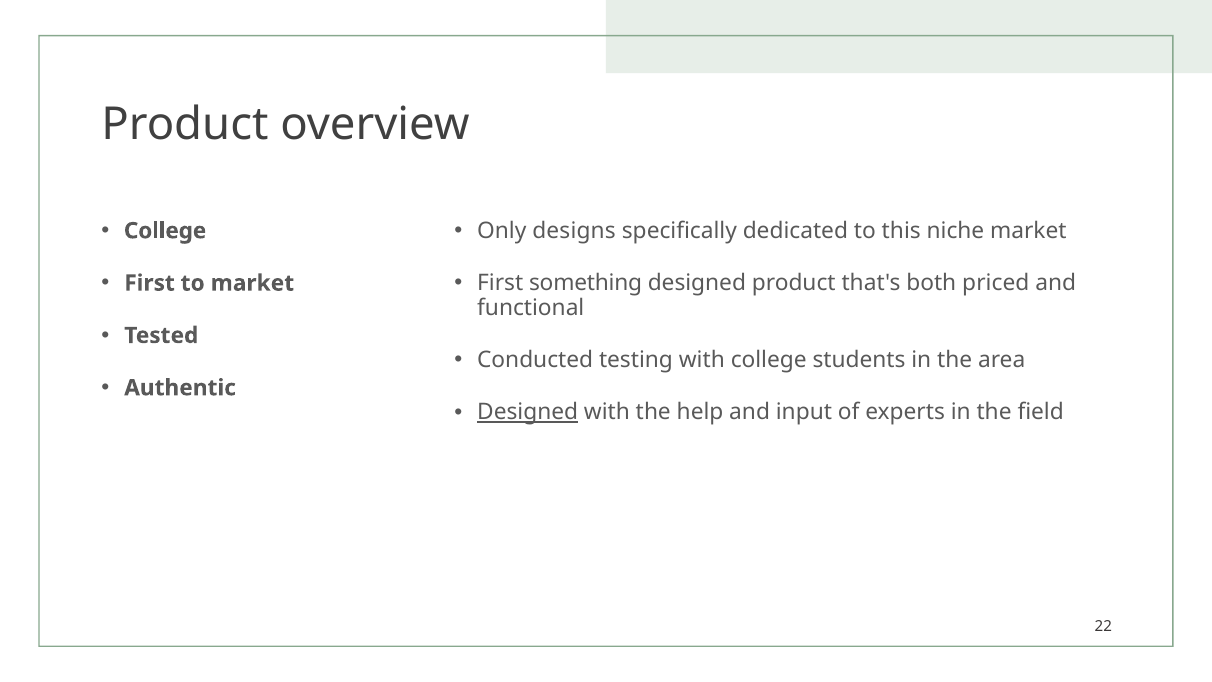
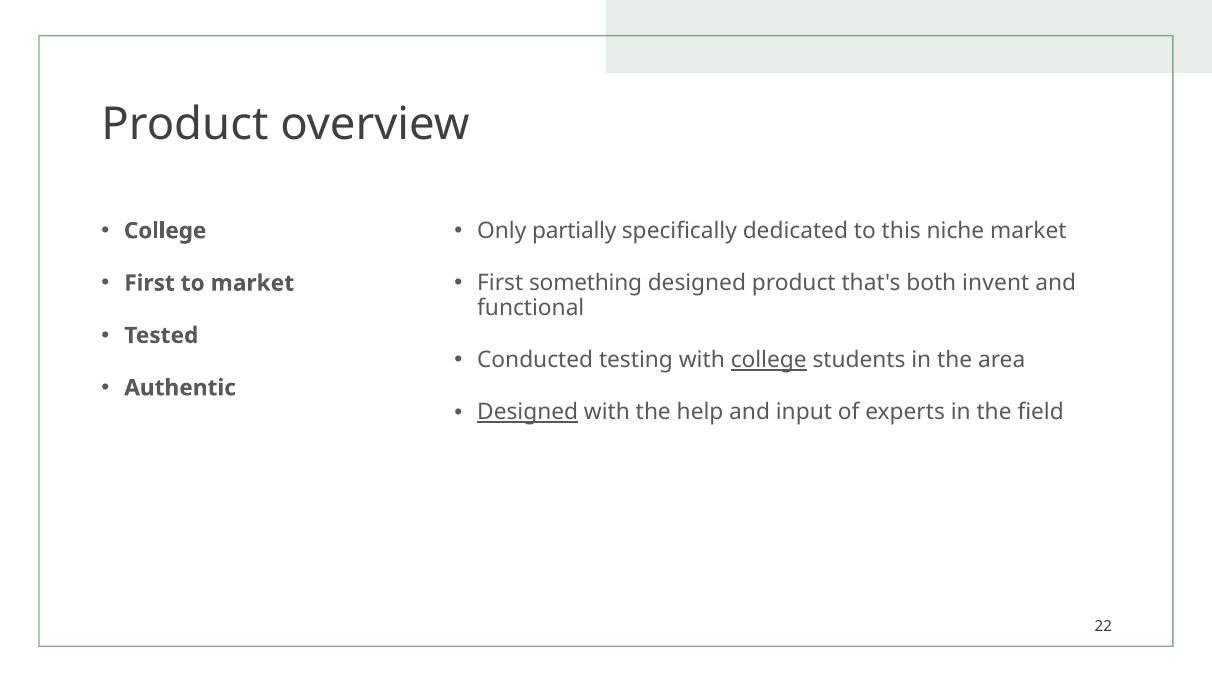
designs: designs -> partially (574, 231)
priced: priced -> invent (996, 283)
college underline: none -> present (769, 360)
